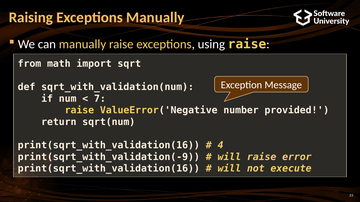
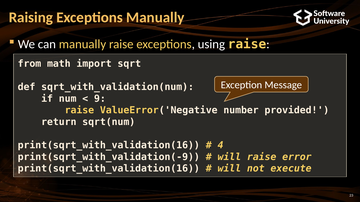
7: 7 -> 9 (100, 99)
